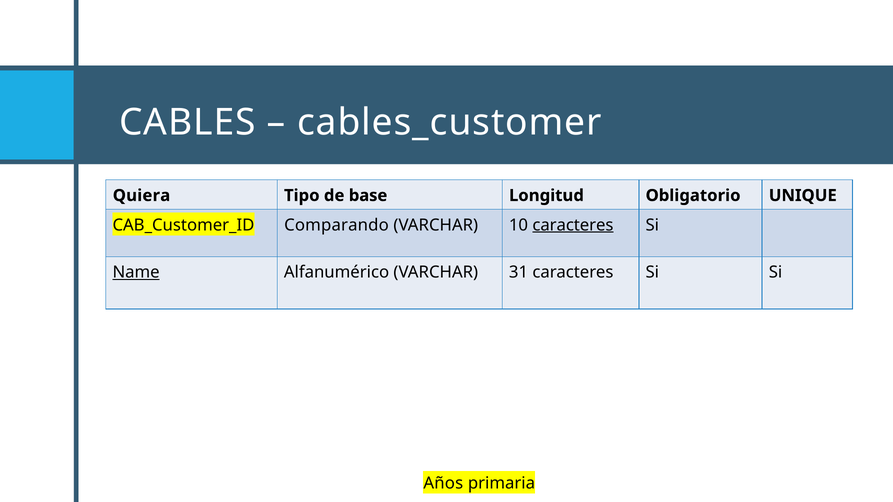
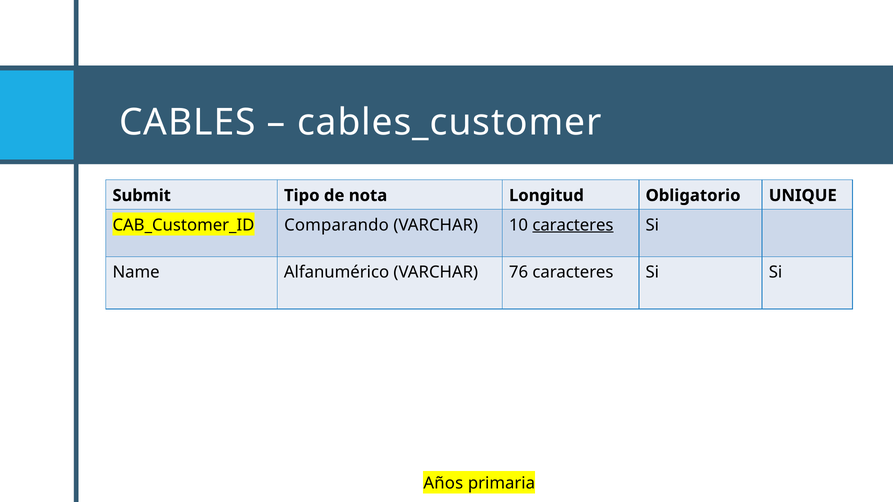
Quiera: Quiera -> Submit (142, 196)
base: base -> nota (368, 196)
Name underline: present -> none (136, 273)
31: 31 -> 76 (519, 273)
